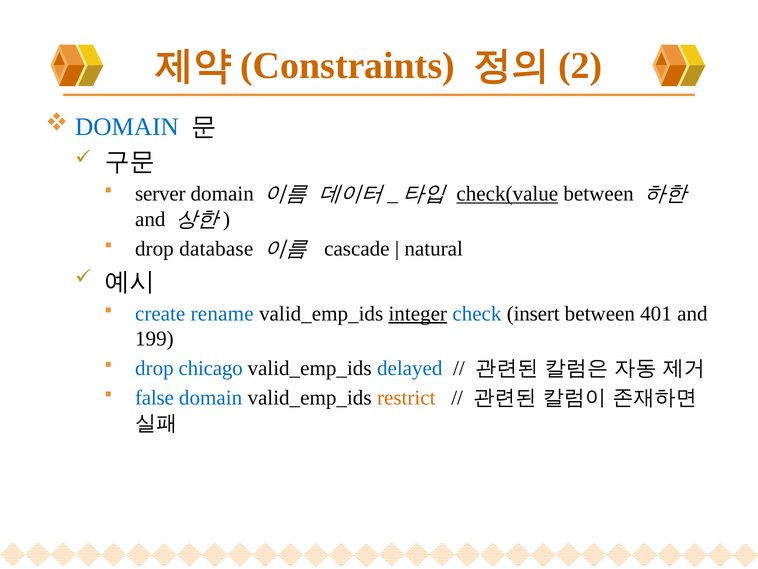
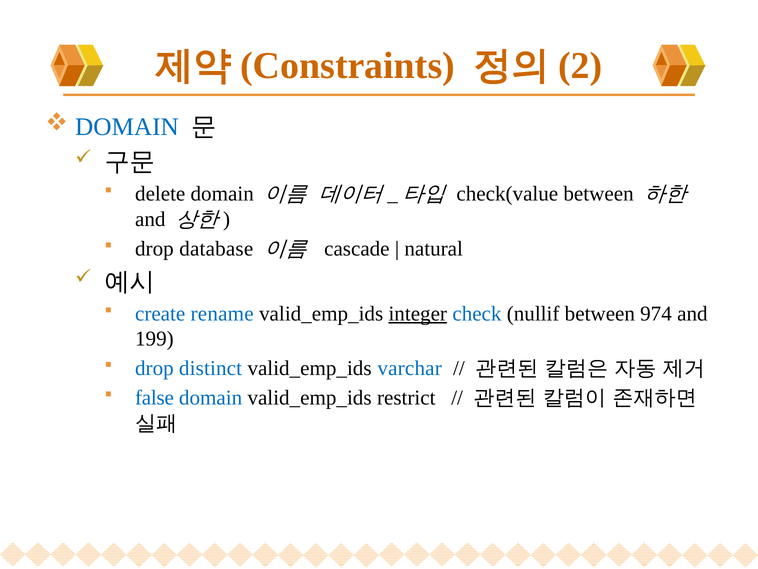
server: server -> delete (160, 194)
check(value underline: present -> none (507, 194)
insert: insert -> nullif (533, 313)
401: 401 -> 974 (656, 313)
chicago: chicago -> distinct (210, 368)
delayed: delayed -> varchar (410, 368)
restrict colour: orange -> black (406, 398)
